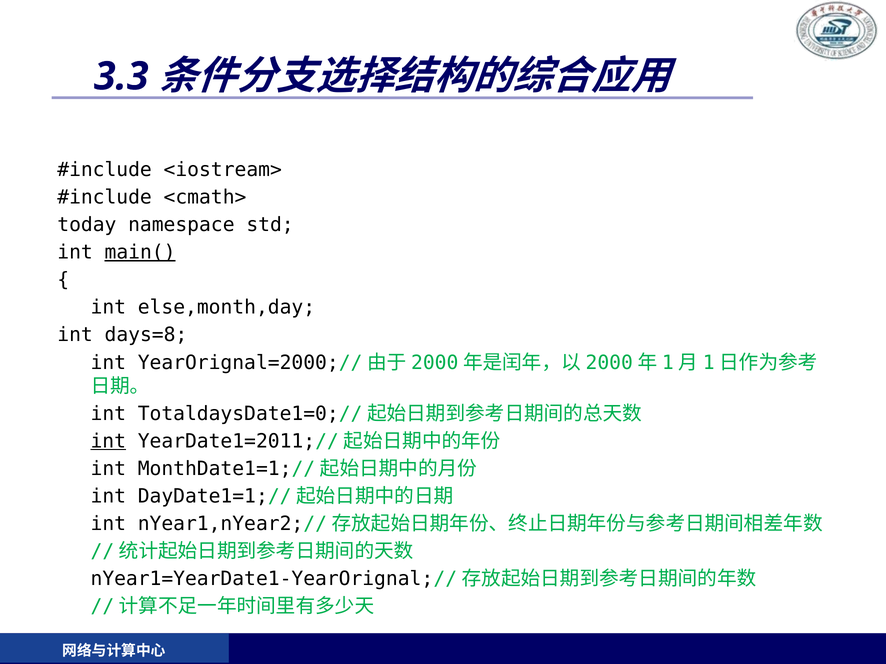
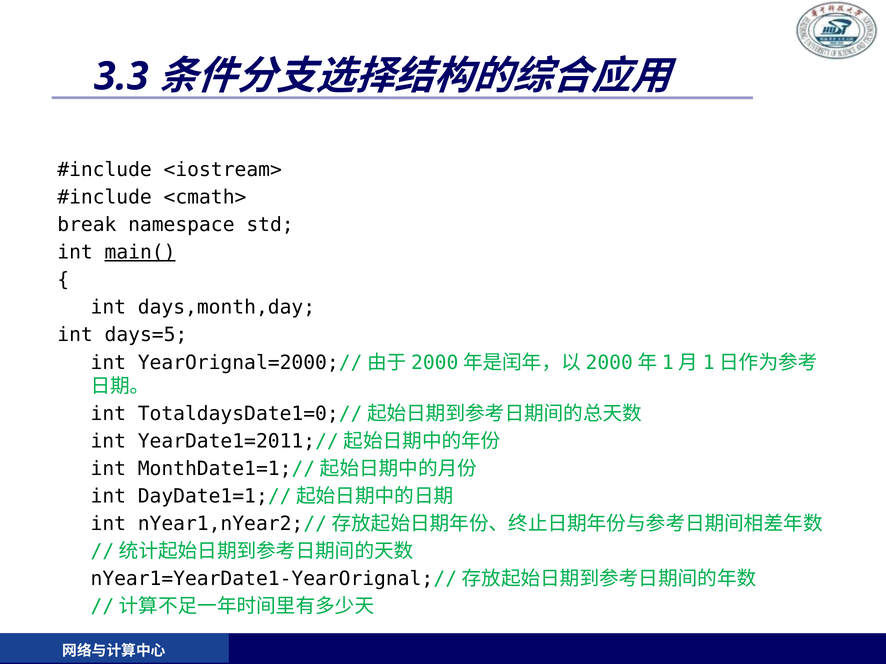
today: today -> break (87, 225)
else,month,day: else,month,day -> days,month,day (226, 308)
days=8: days=8 -> days=5 (146, 335)
int underline: present -> none (108, 442)
